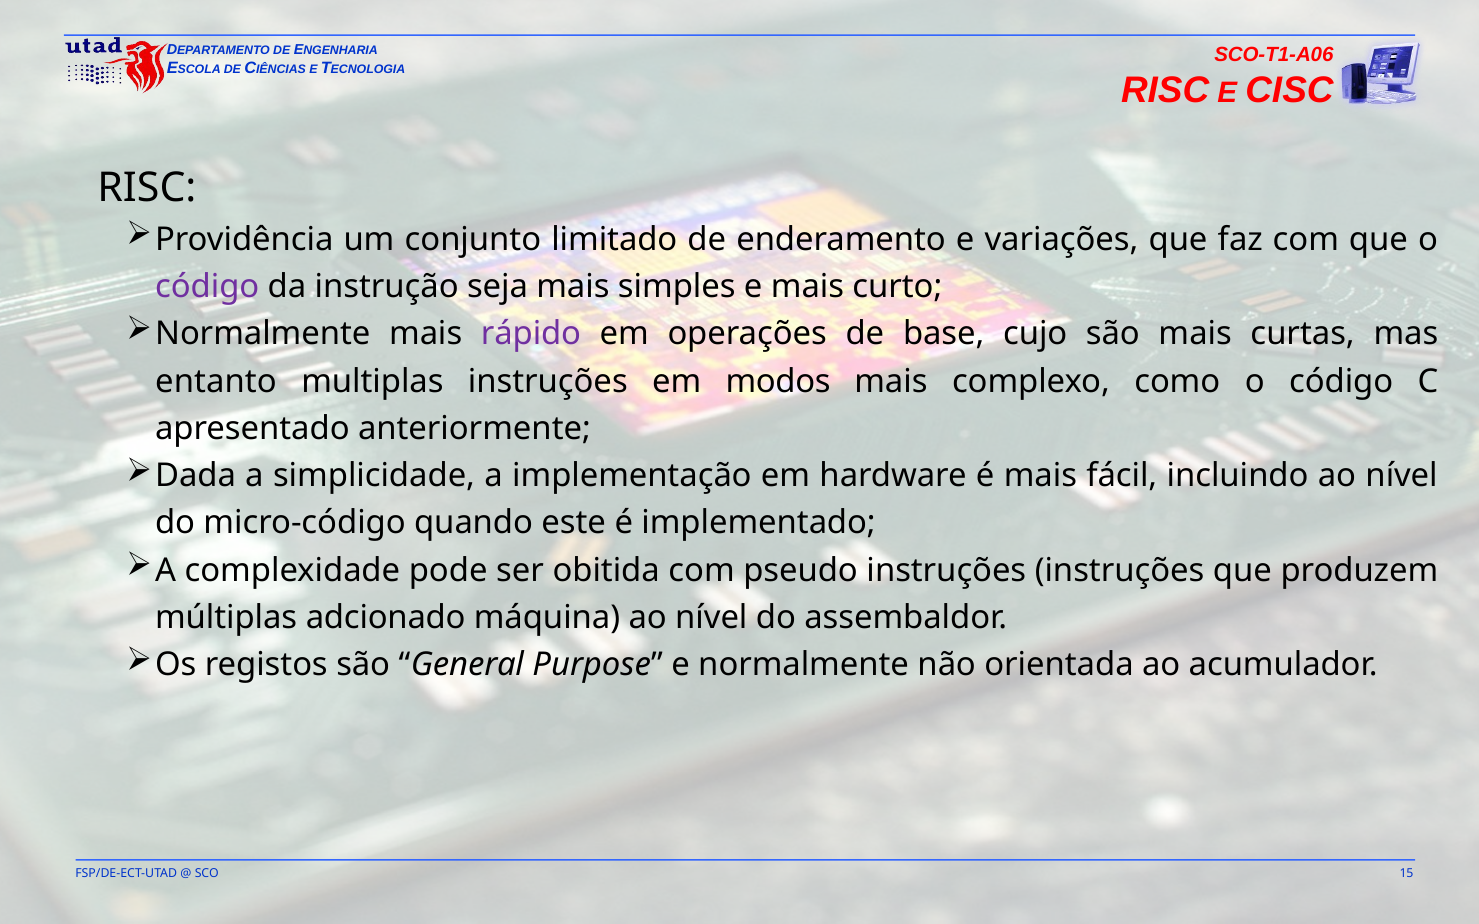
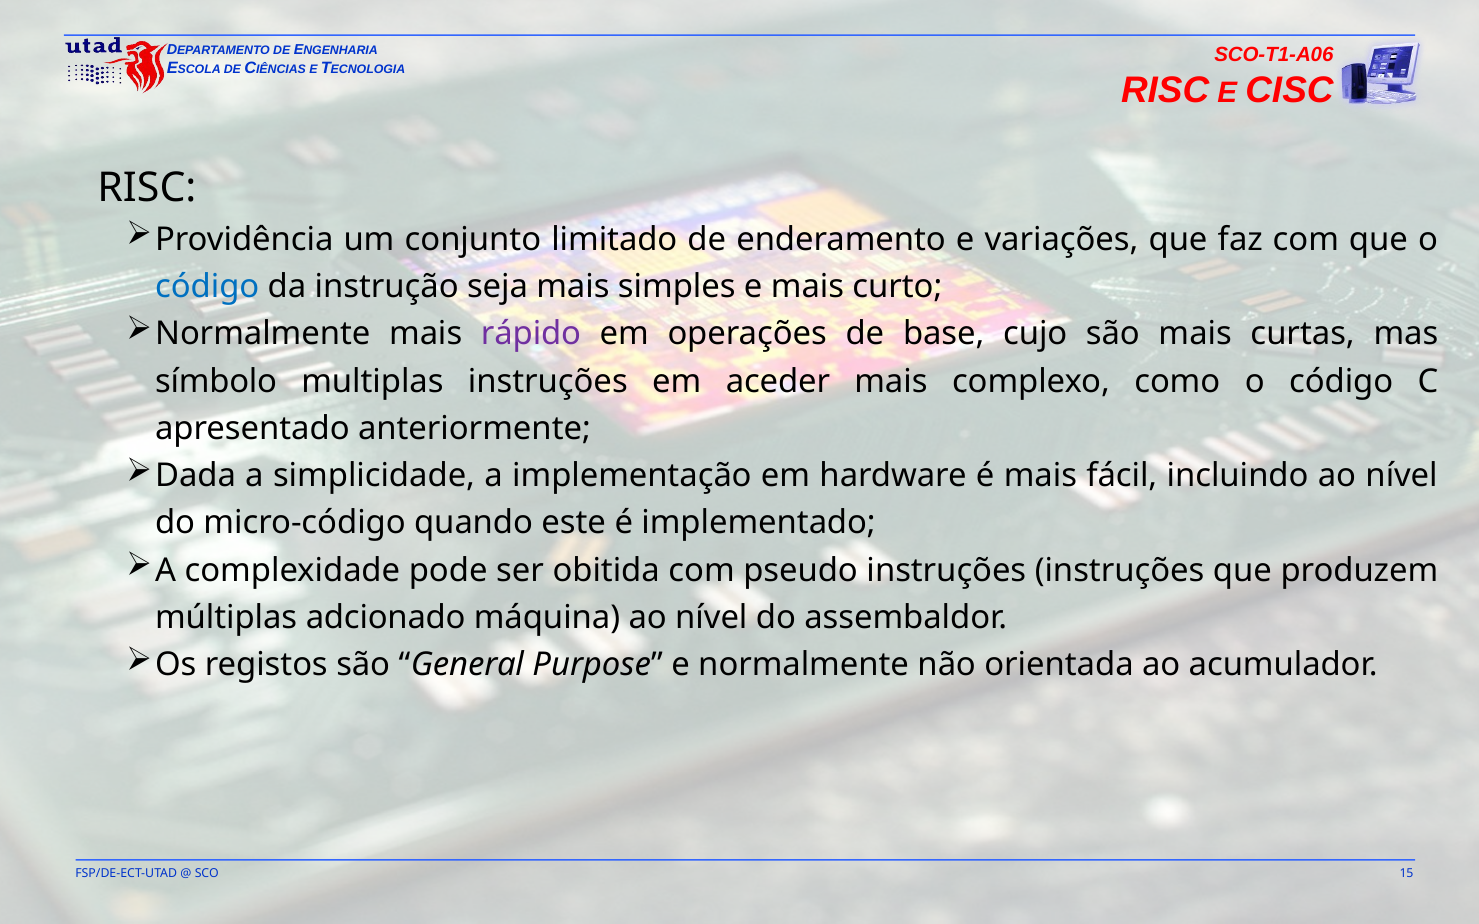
código colour: purple -> blue (207, 287)
entanto: entanto -> símbolo (216, 381)
modos: modos -> aceder (778, 381)
